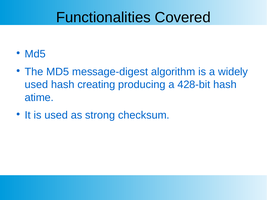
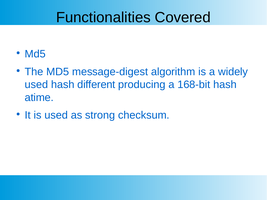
creating: creating -> different (96, 85)
428-bit: 428-bit -> 168-bit (194, 85)
